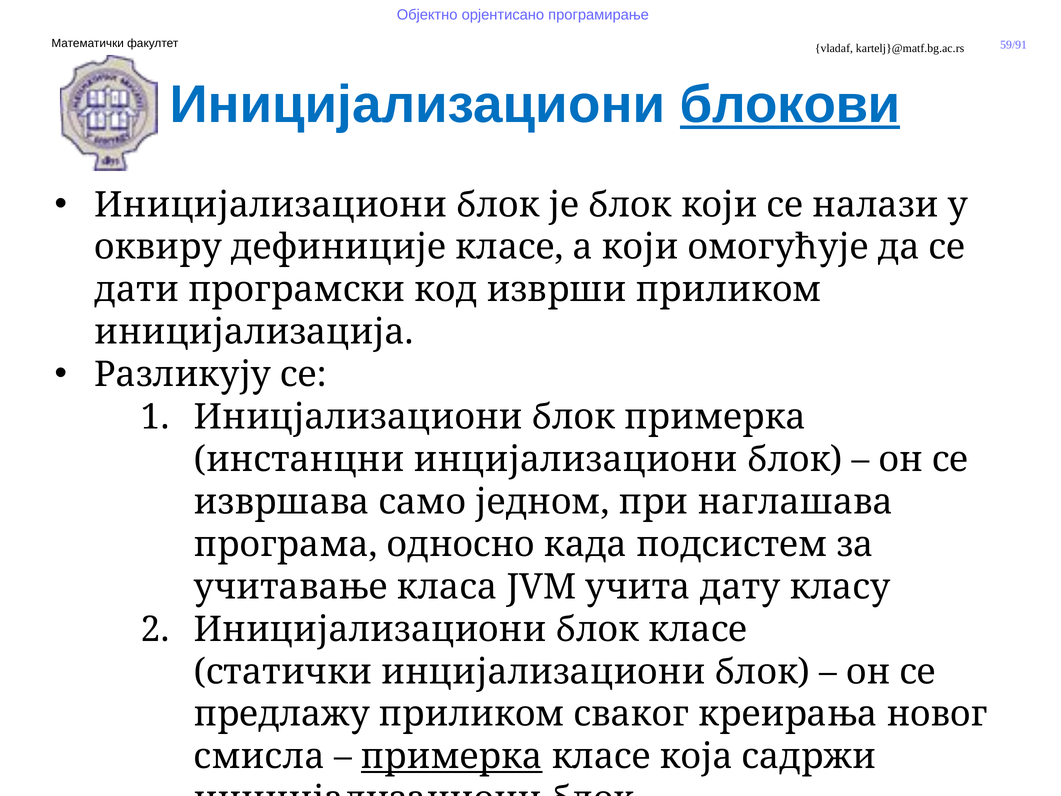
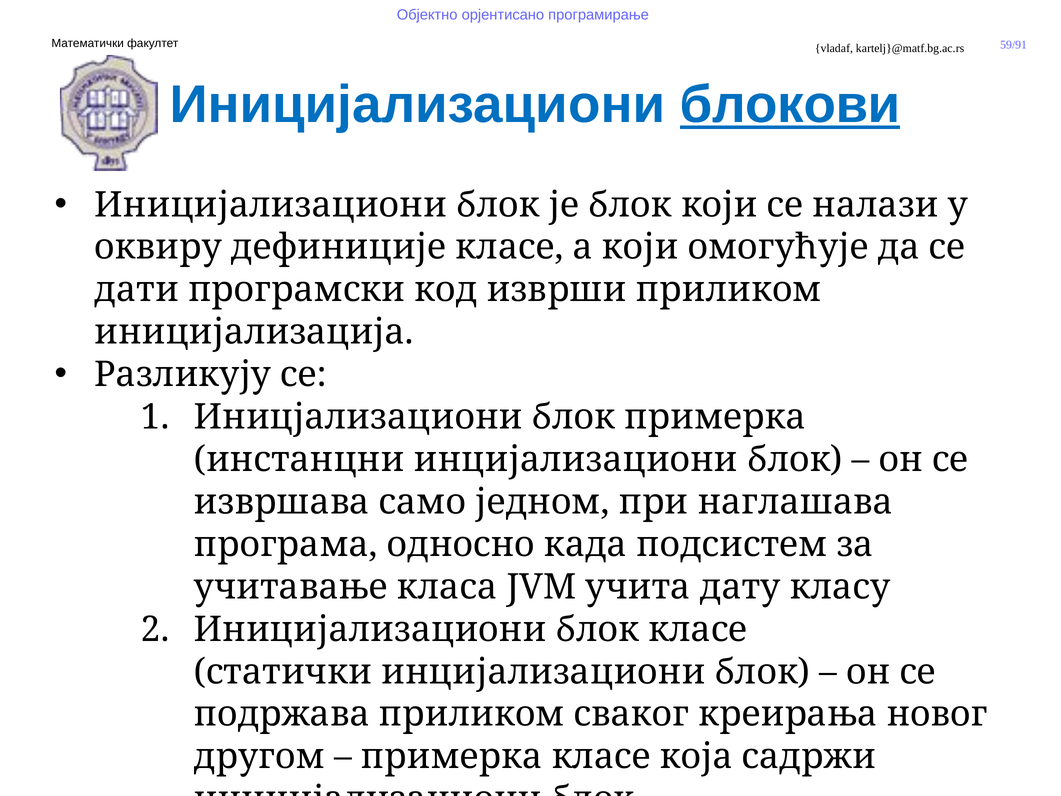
предлажу: предлажу -> подржава (282, 714)
смисла: смисла -> другом (259, 757)
примерка underline: present -> none (452, 757)
